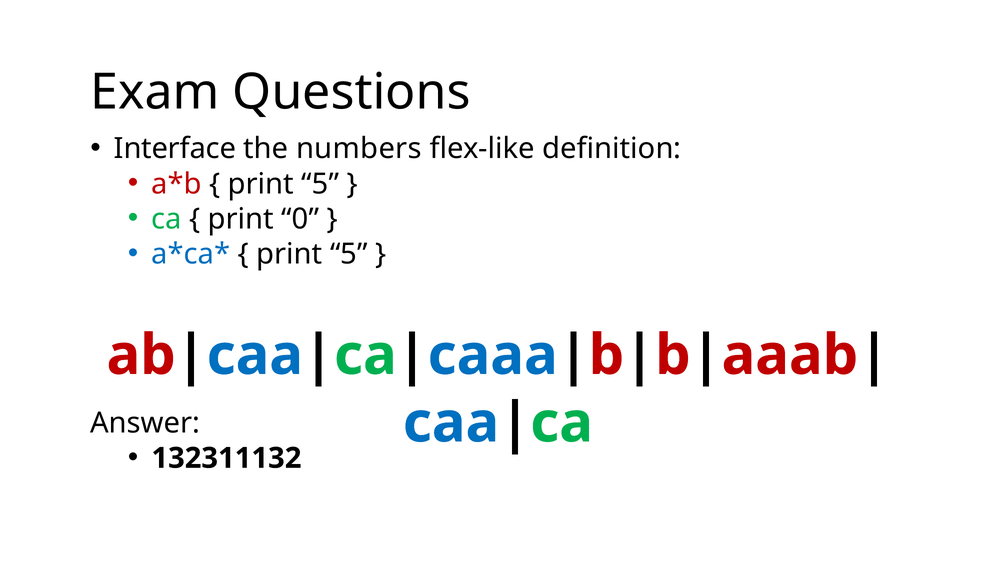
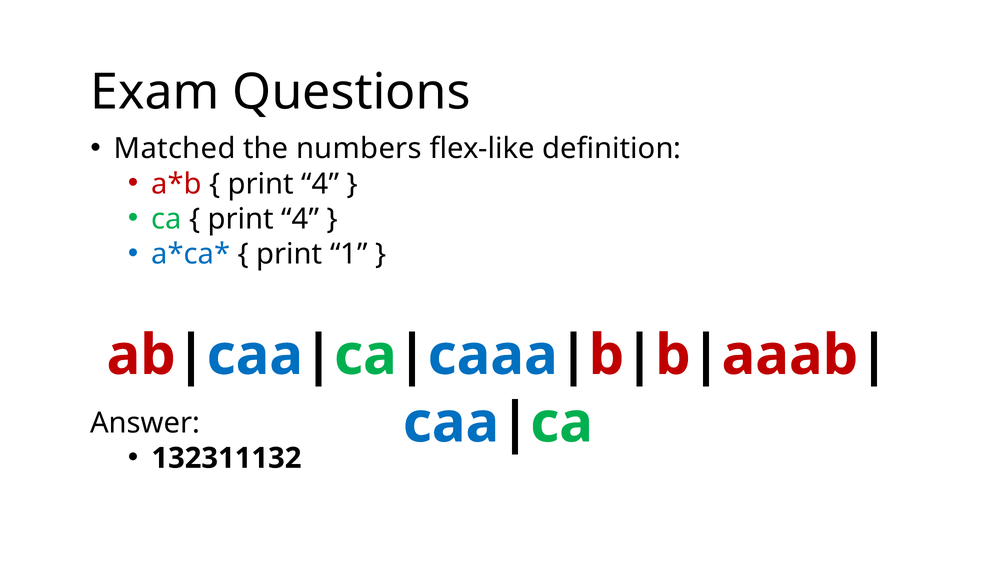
Interface: Interface -> Matched (175, 149)
5: 5 -> 4 (320, 184)
0: 0 -> 4 (300, 219)
5: 5 -> 1 (349, 254)
